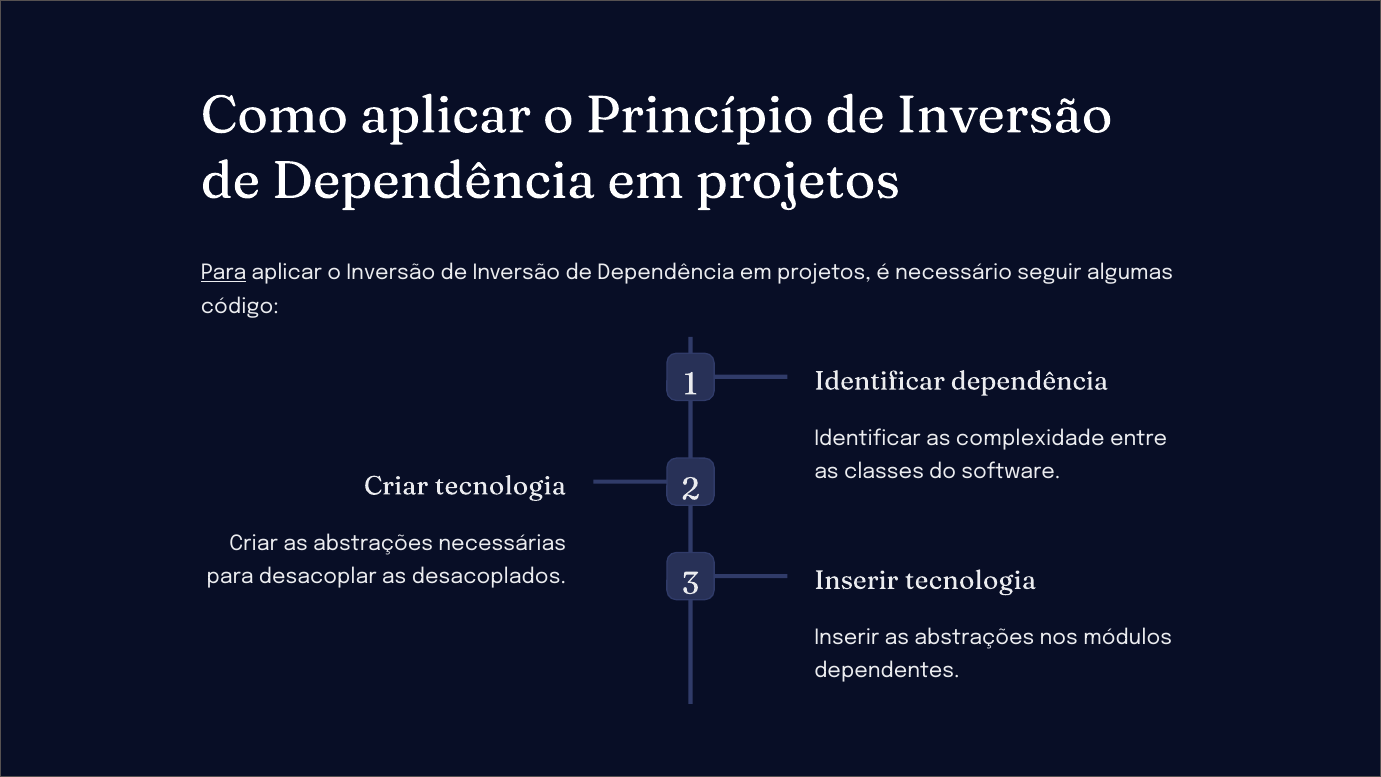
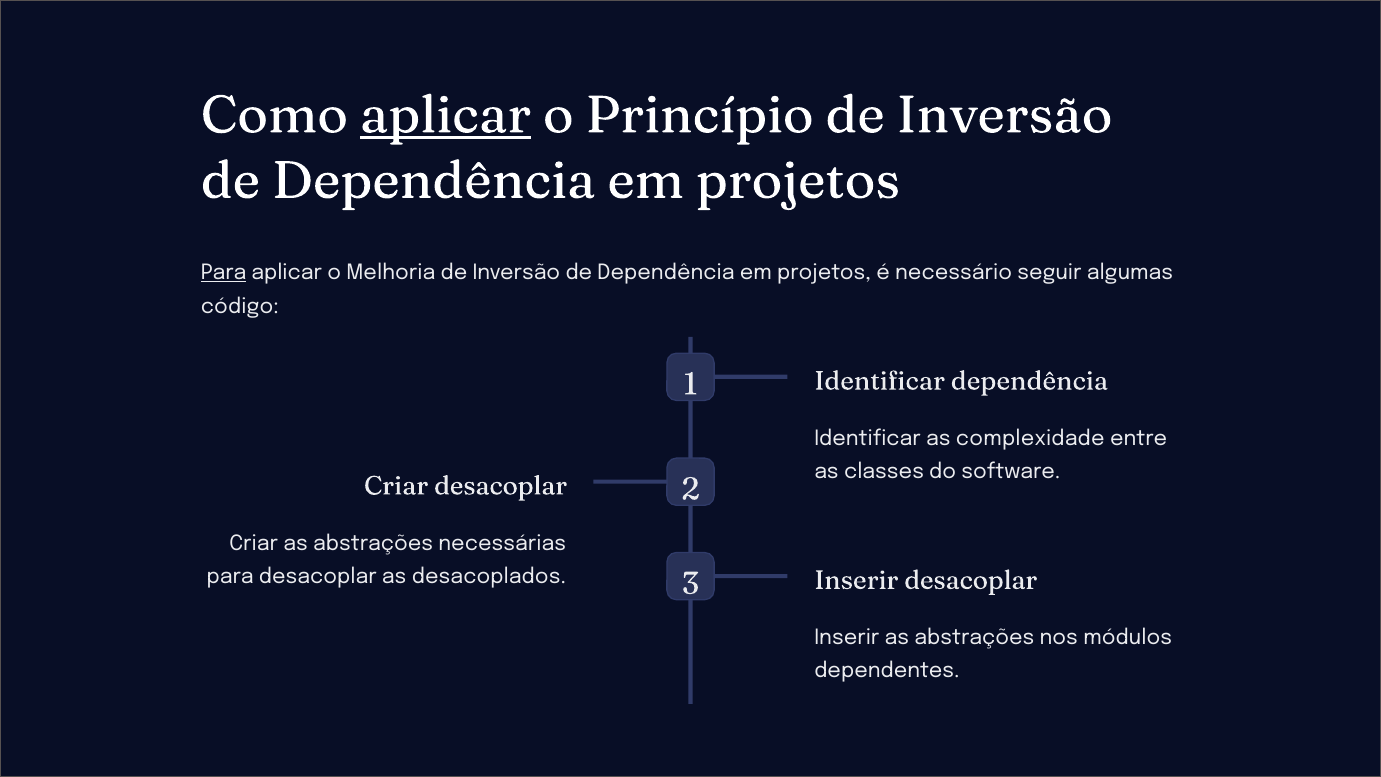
aplicar underline: none -> present (445, 115)
o Inversão: Inversão -> Melhoria (391, 273)
Criar tecnologia: tecnologia -> desacoplar (501, 486)
Inserir tecnologia: tecnologia -> desacoplar (971, 580)
